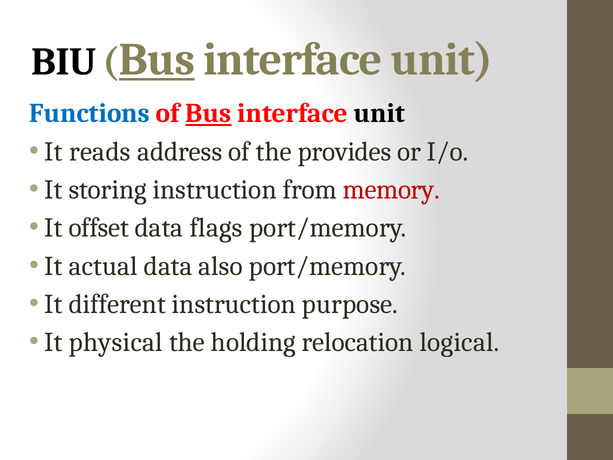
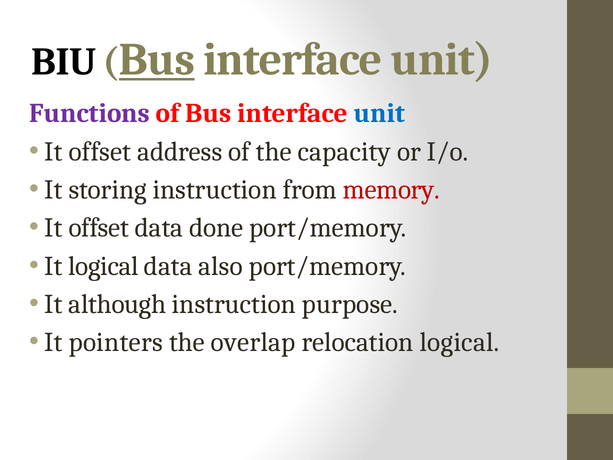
Functions colour: blue -> purple (90, 113)
Bus underline: present -> none (208, 113)
unit colour: black -> blue (379, 113)
reads: reads -> offset (100, 151)
provides: provides -> capacity (344, 151)
flags: flags -> done (216, 228)
It actual: actual -> logical (103, 266)
different: different -> although (117, 304)
physical: physical -> pointers (116, 342)
holding: holding -> overlap (253, 342)
